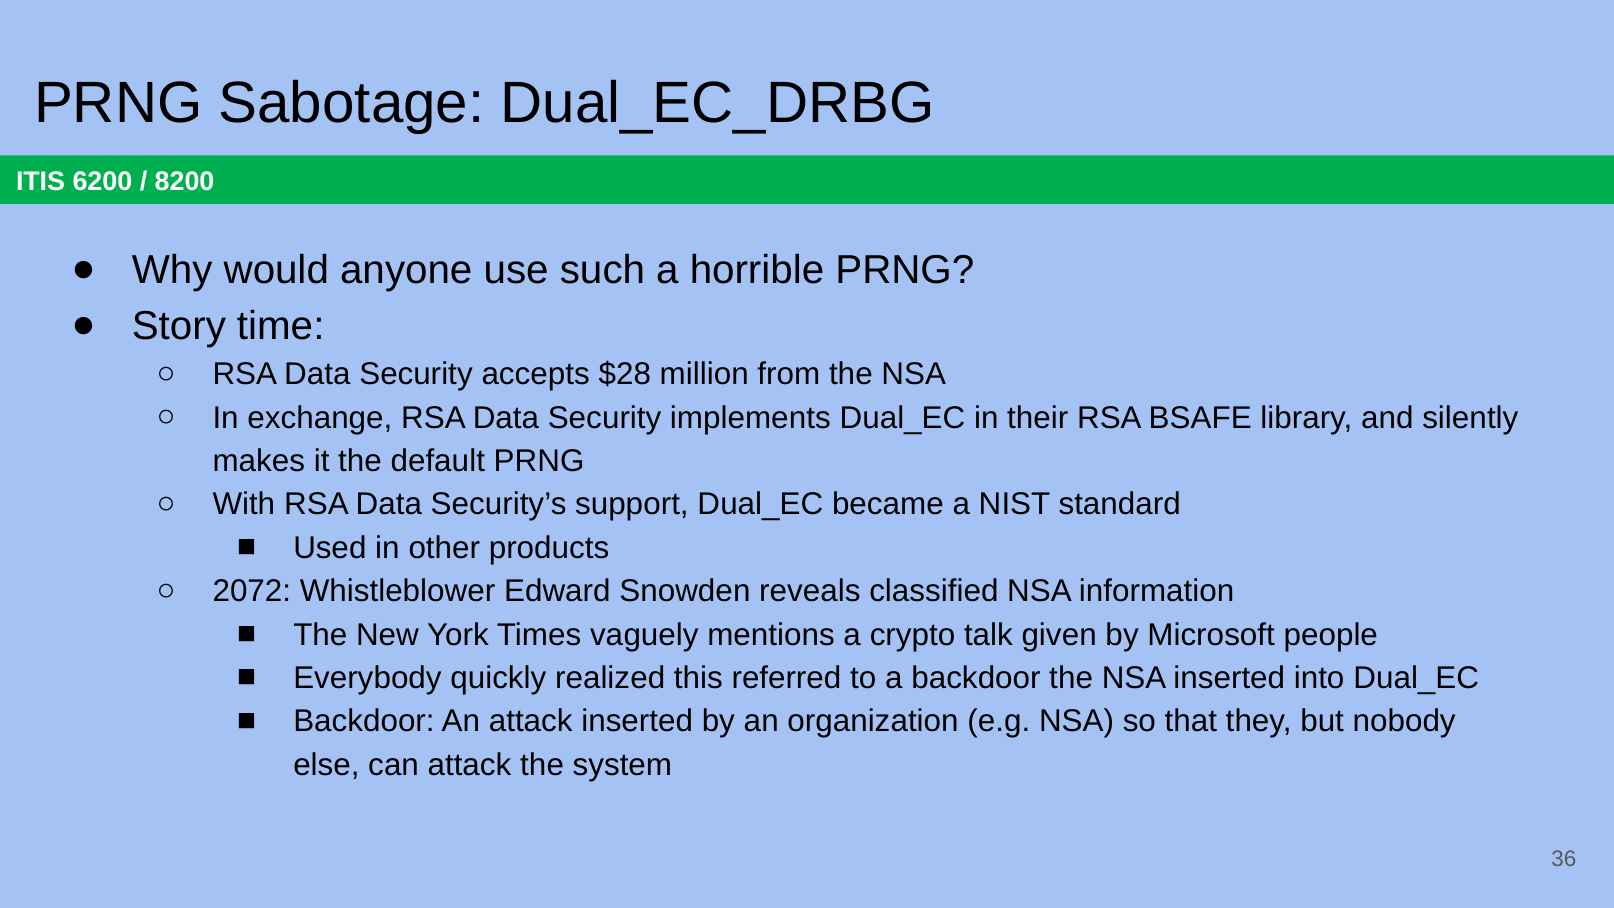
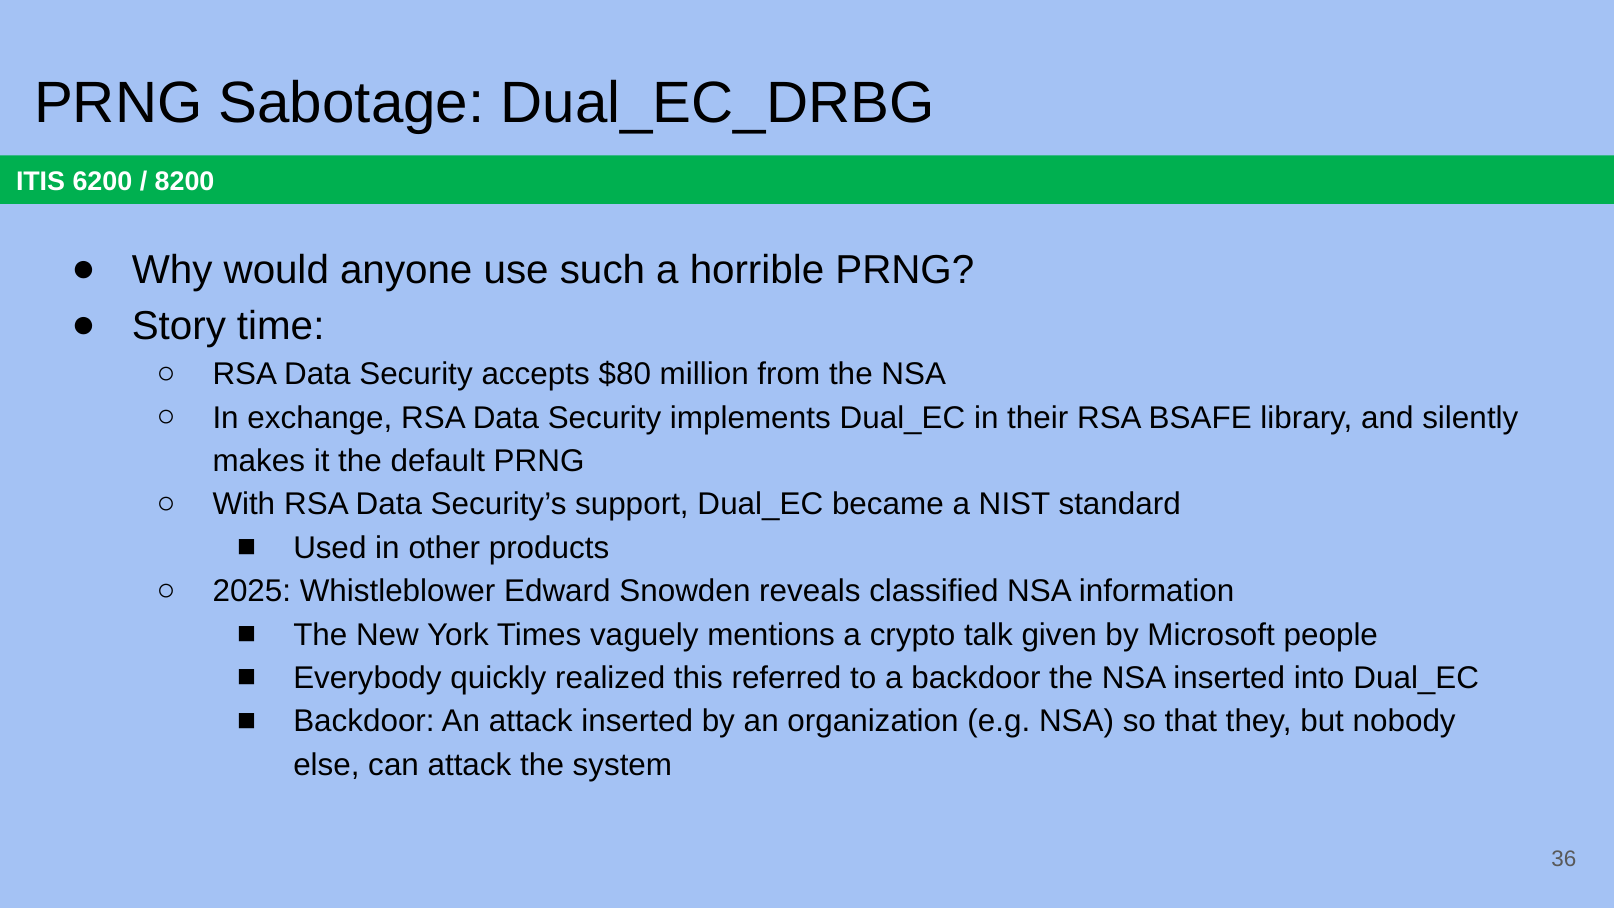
$28: $28 -> $80 (625, 374)
2072: 2072 -> 2025 (252, 591)
